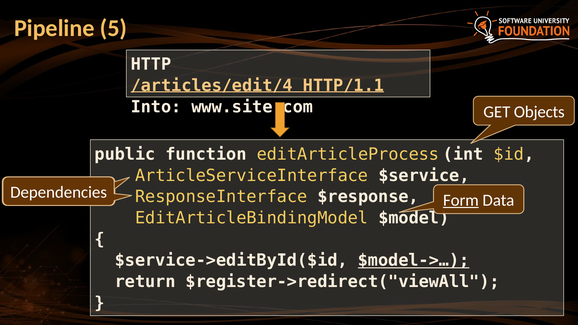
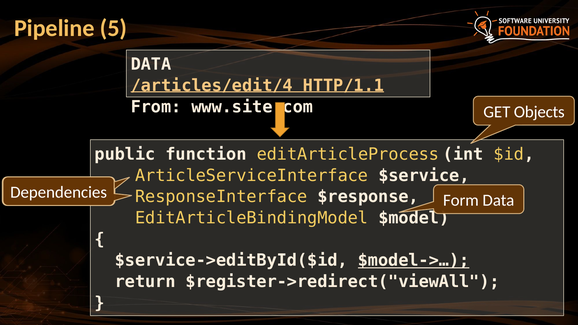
HTTP: HTTP -> DATA (151, 64)
Into: Into -> From (156, 107)
Form underline: present -> none (461, 200)
